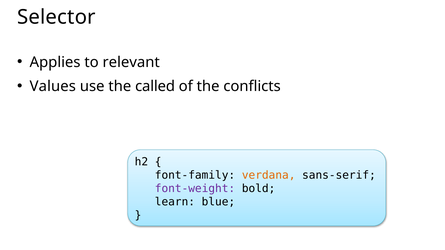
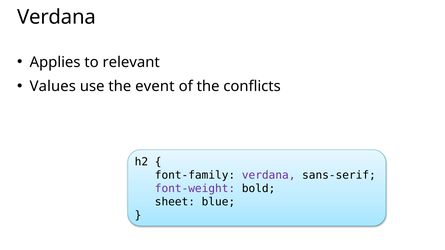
Selector: Selector -> Verdana (57, 17)
called: called -> event (155, 87)
verdana colour: orange -> purple (269, 175)
learn: learn -> sheet (175, 202)
